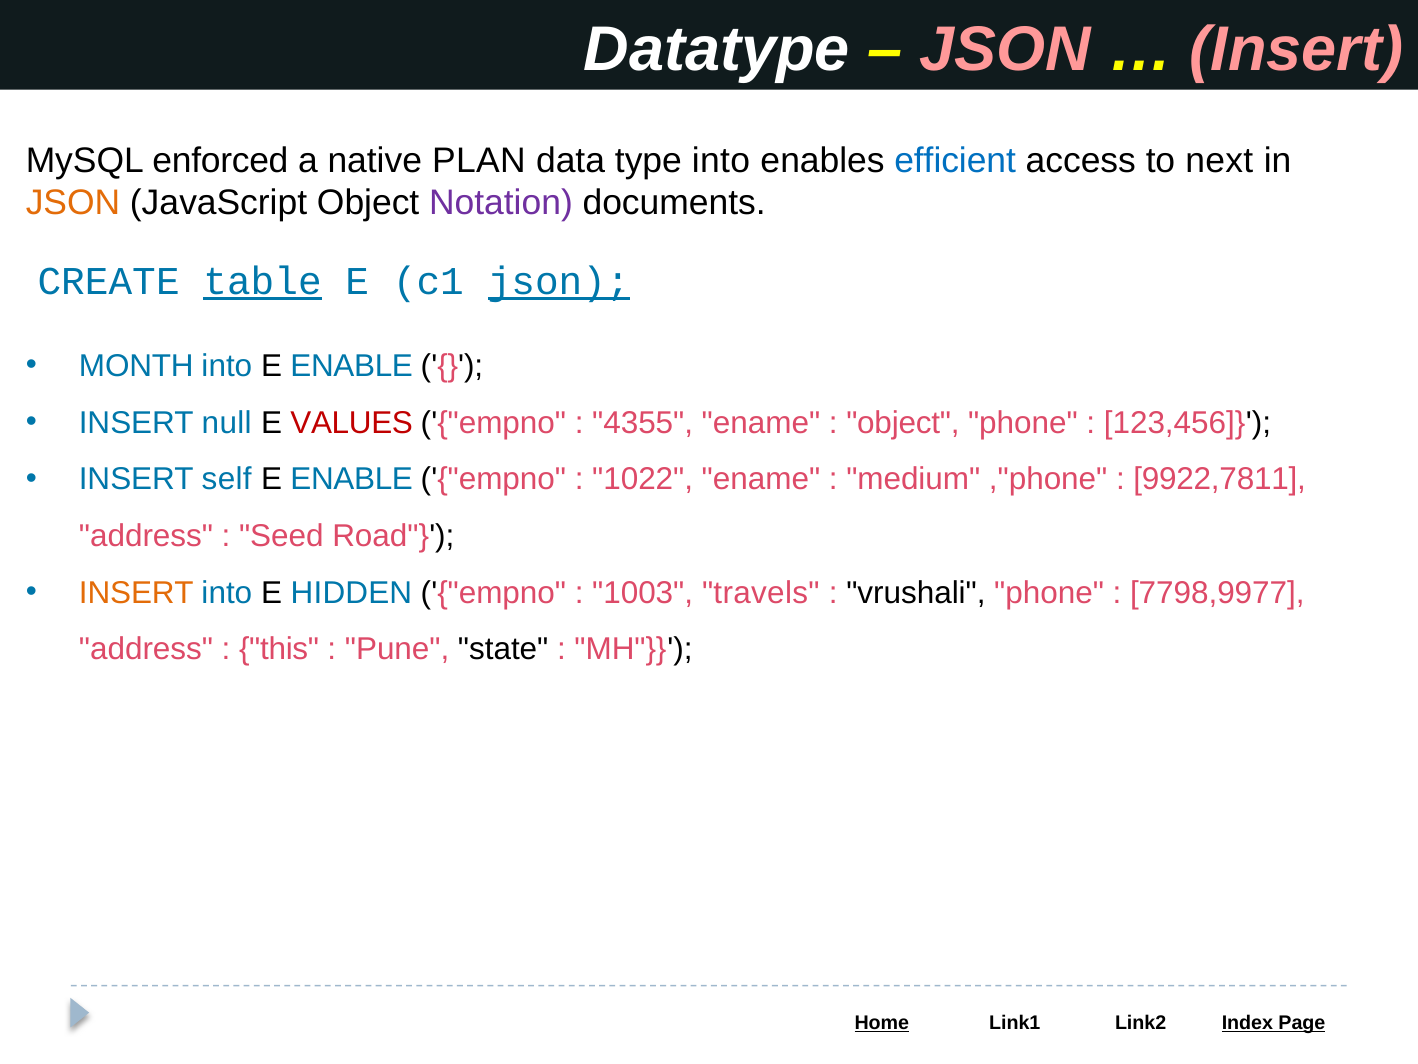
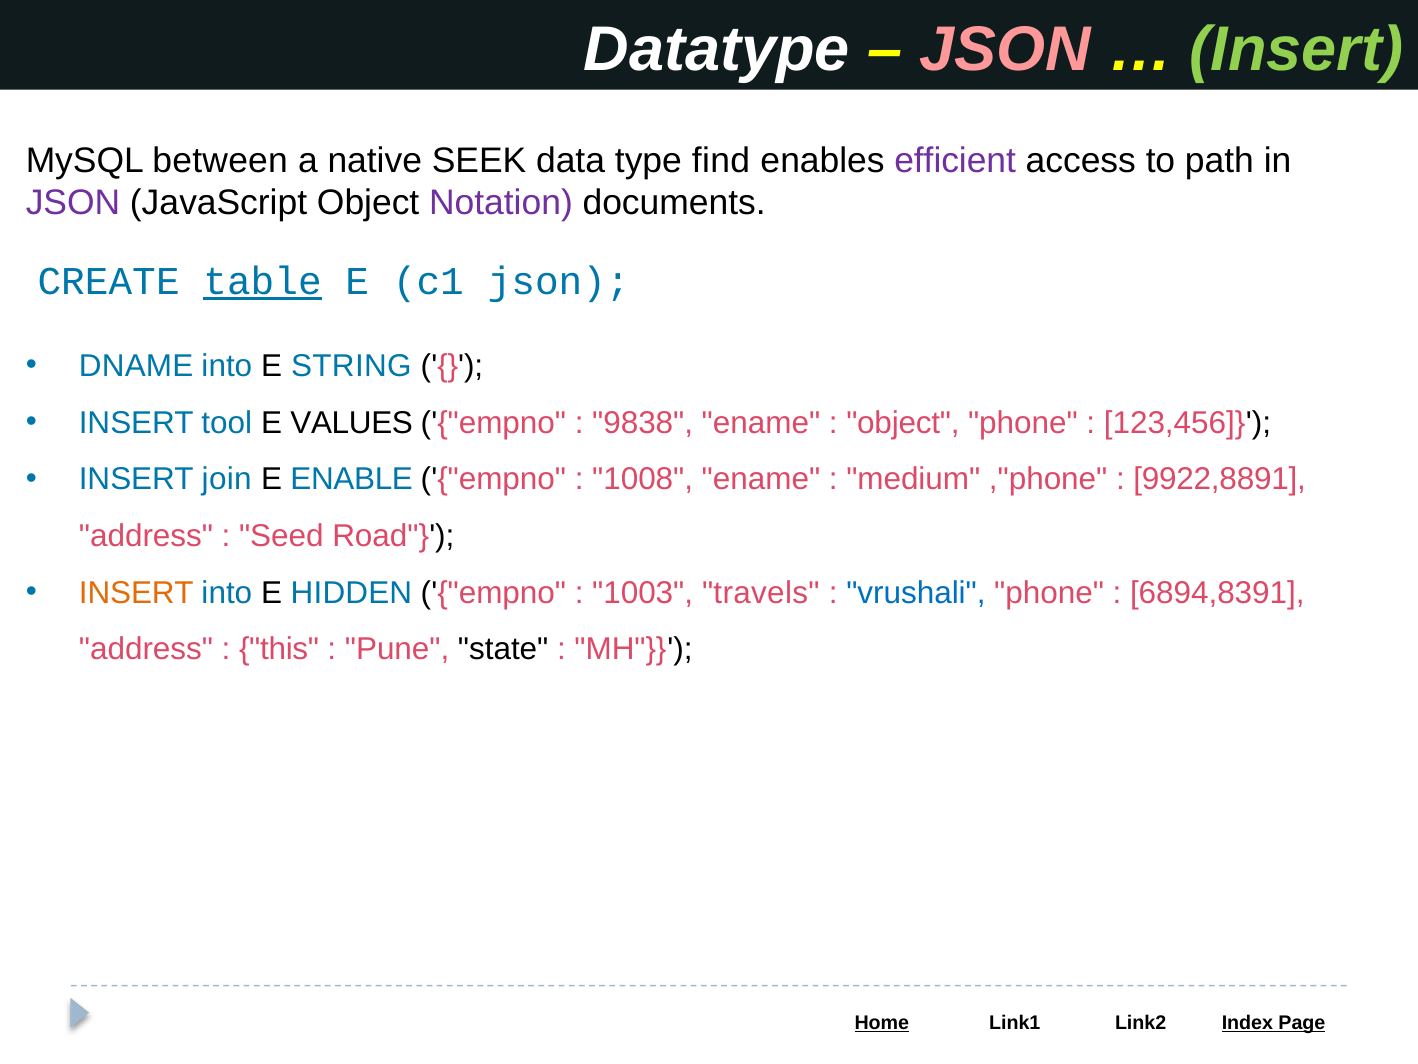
Insert colour: pink -> light green (1296, 49)
enforced: enforced -> between (220, 161)
PLAN: PLAN -> SEEK (479, 161)
type into: into -> find (721, 161)
efficient colour: blue -> purple (955, 161)
next: next -> path (1219, 161)
JSON colour: orange -> purple (73, 203)
json underline: present -> none (559, 282)
MONTH: MONTH -> DNAME (136, 366)
into E ENABLE: ENABLE -> STRING (351, 366)
null: null -> tool (227, 423)
VALUES colour: red -> black (352, 423)
4355: 4355 -> 9838 (643, 423)
self: self -> join (227, 479)
1022: 1022 -> 1008 (643, 479)
9922,7811: 9922,7811 -> 9922,8891 (1220, 479)
vrushali colour: black -> blue (916, 593)
7798,9977: 7798,9977 -> 6894,8391 (1217, 593)
